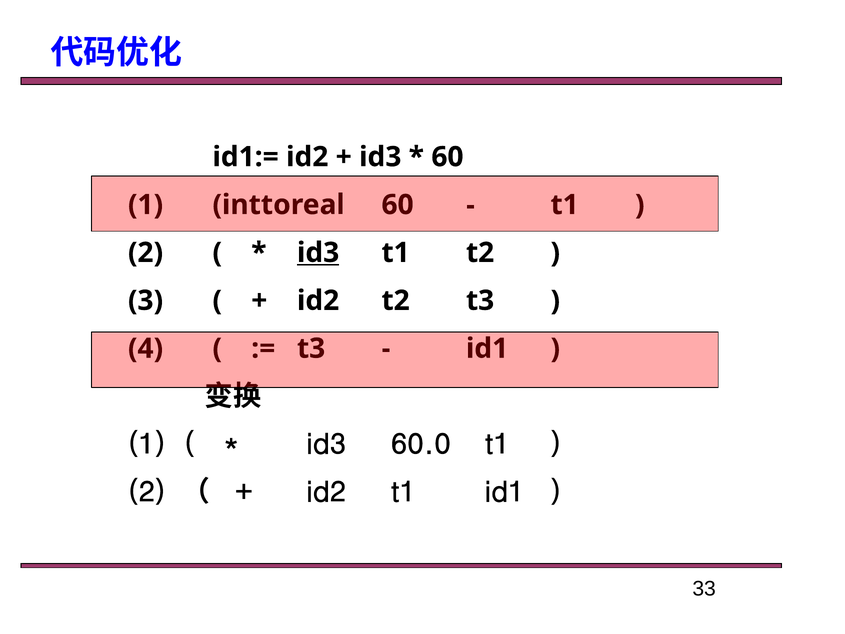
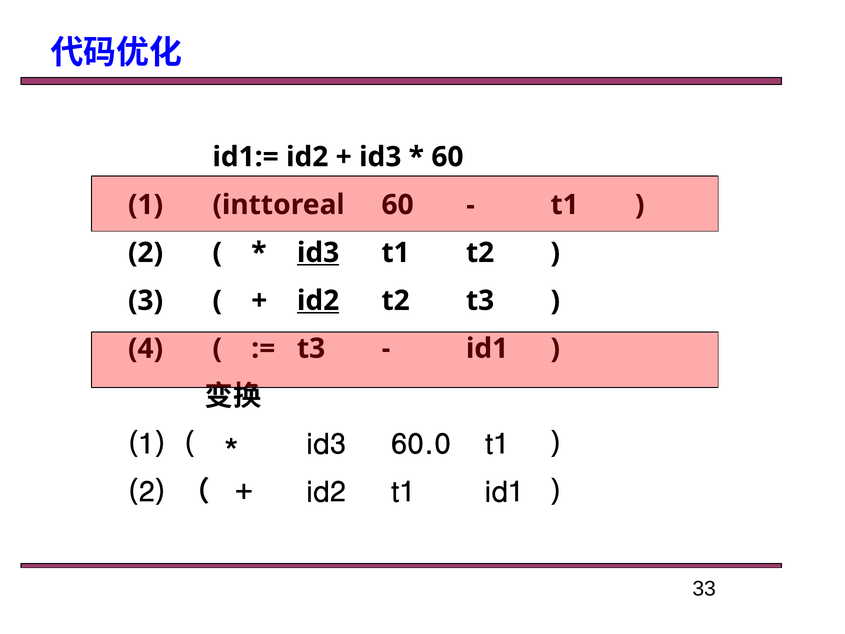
id2 underline: none -> present (318, 300)
